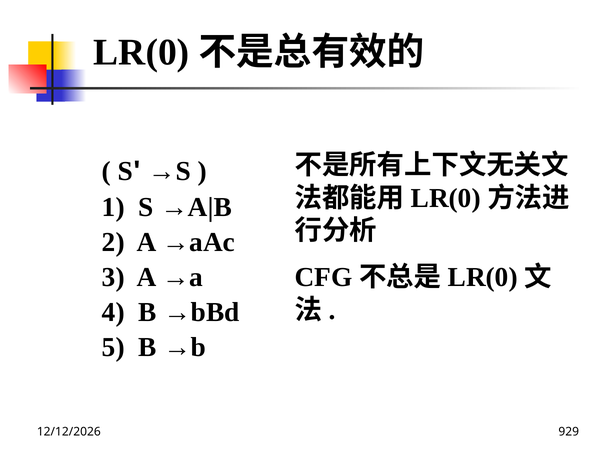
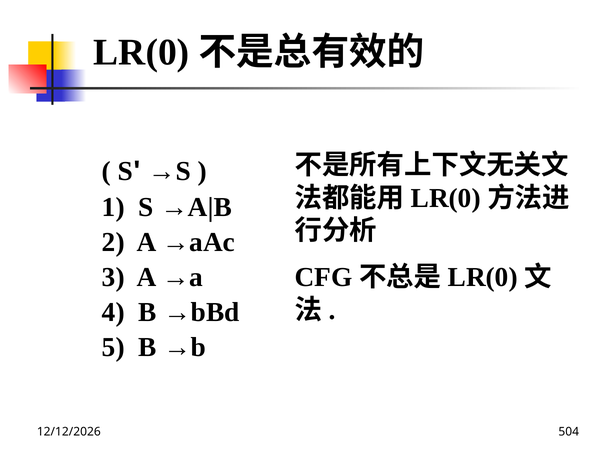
929: 929 -> 504 (569, 432)
